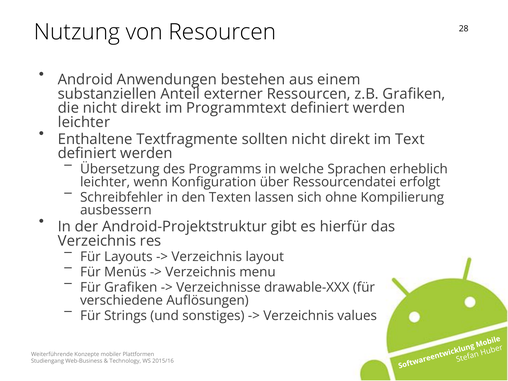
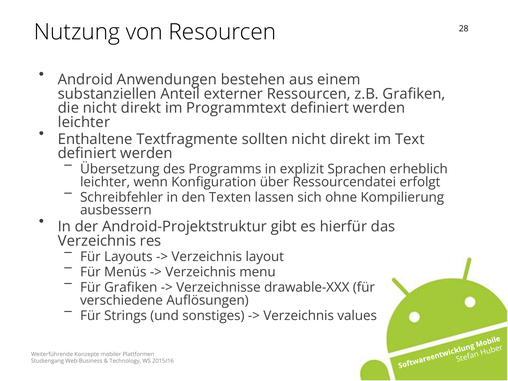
welche: welche -> explizit (302, 169)
